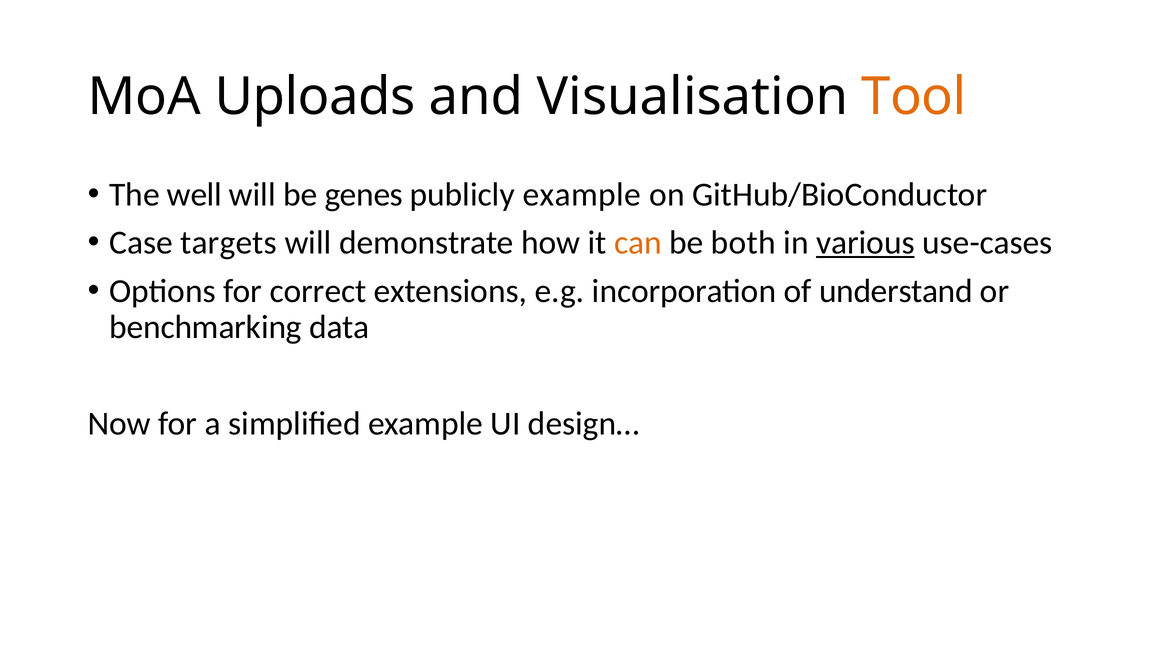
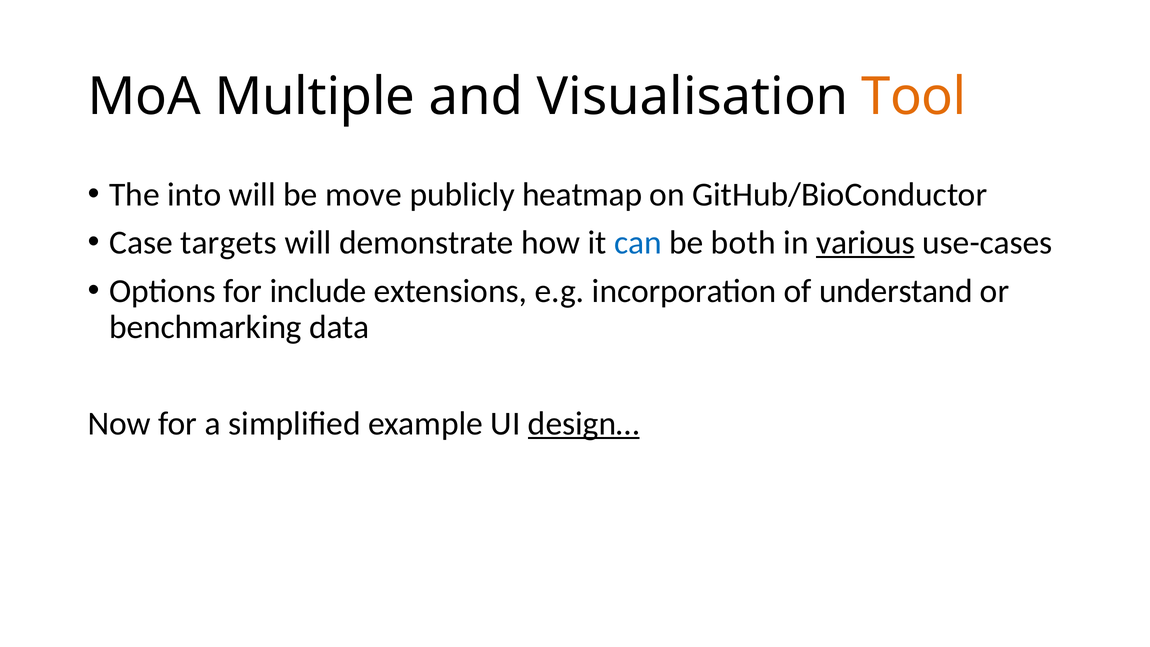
Uploads: Uploads -> Multiple (315, 97)
well: well -> into (194, 194)
genes: genes -> move (363, 194)
publicly example: example -> heatmap (582, 194)
can colour: orange -> blue (638, 243)
correct: correct -> include (318, 291)
design… underline: none -> present (584, 424)
